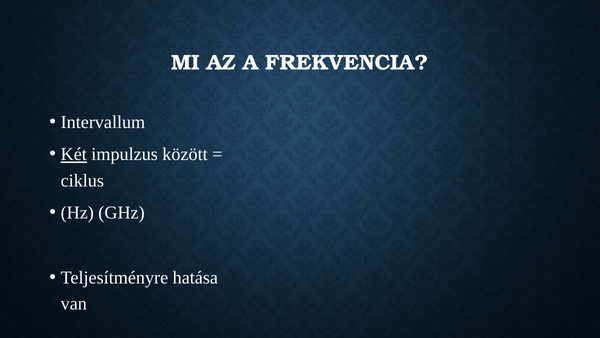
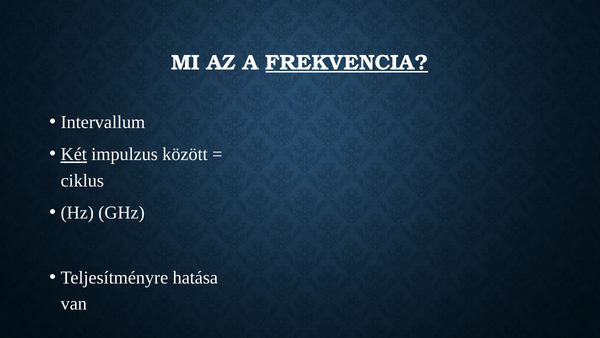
FREKVENCIA underline: none -> present (347, 62)
